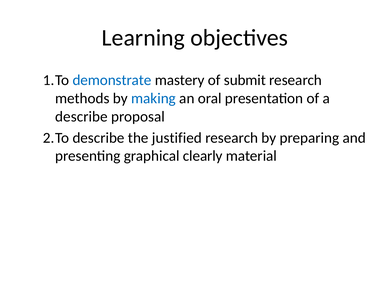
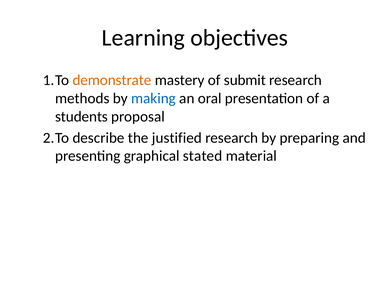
demonstrate colour: blue -> orange (112, 80)
describe: describe -> students (82, 117)
clearly: clearly -> stated (203, 156)
